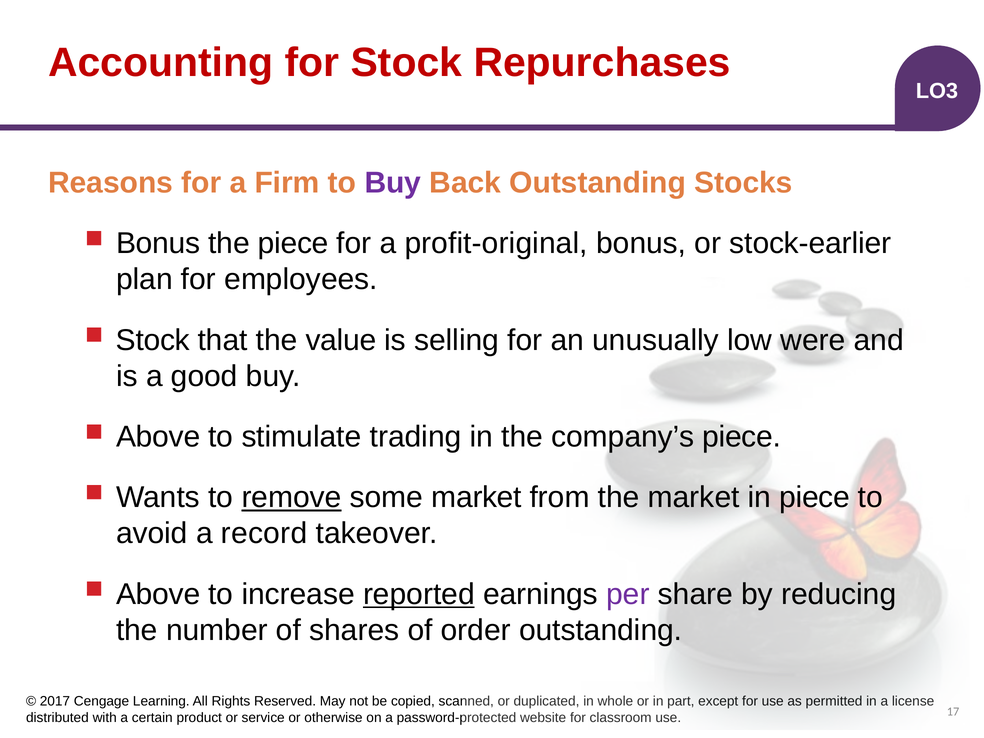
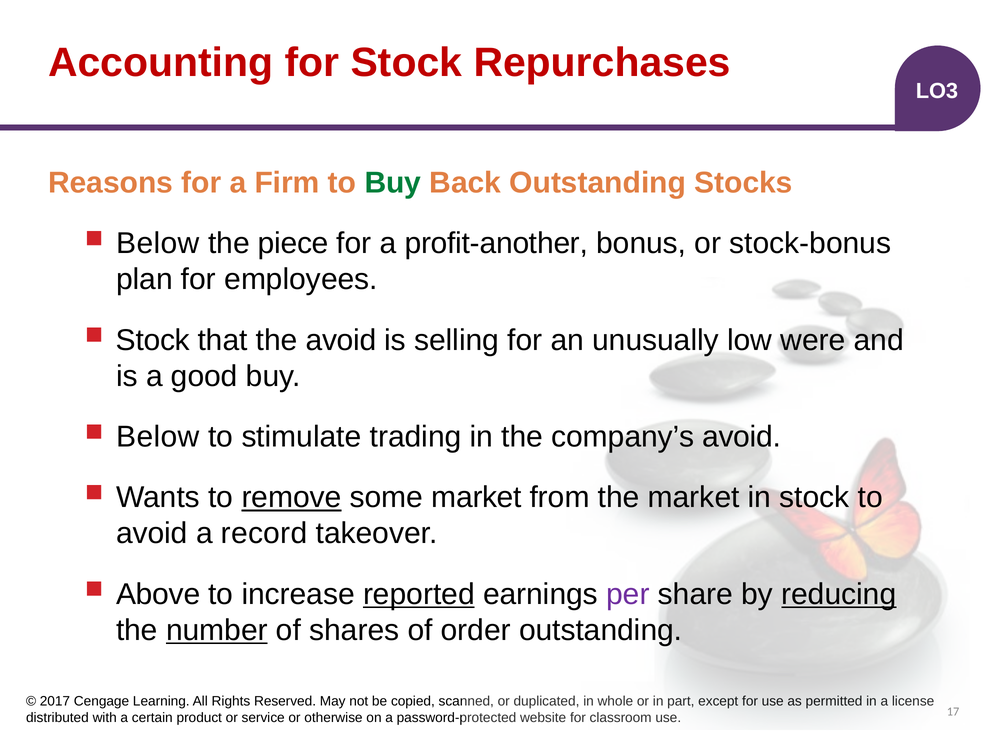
Buy colour: purple -> green (393, 183)
Bonus: Bonus -> Below (158, 243)
profit-original: profit-original -> profit-another (496, 243)
stock-earlier: stock-earlier -> stock-bonus (810, 243)
the value: value -> avoid (341, 340)
Above: Above -> Below (158, 437)
company’s piece: piece -> avoid (742, 437)
in piece: piece -> stock (814, 497)
reducing underline: none -> present (839, 594)
number underline: none -> present (217, 630)
